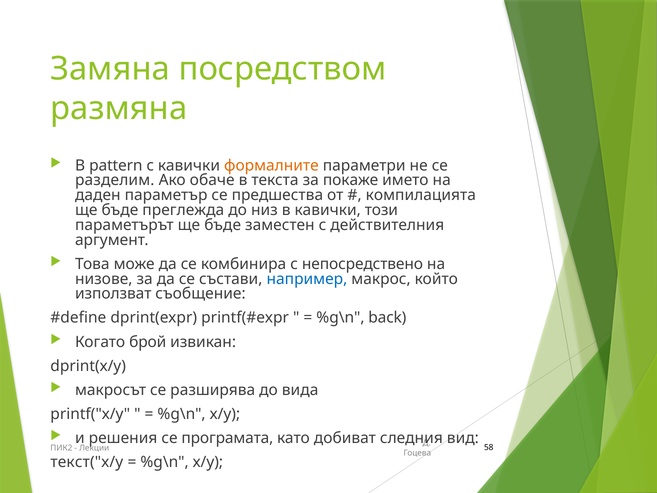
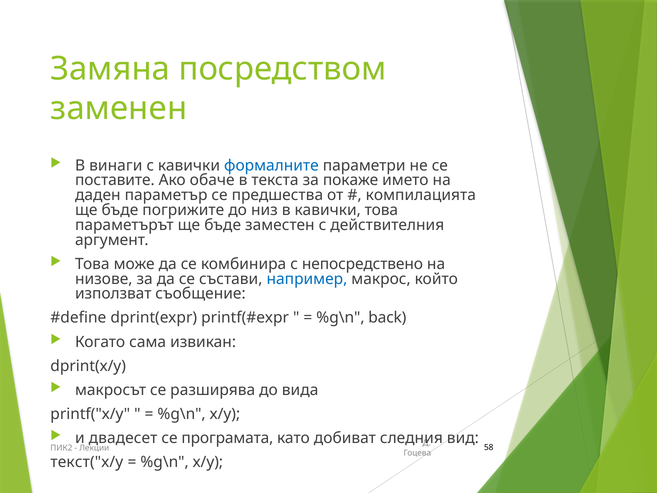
размяна: размяна -> заменен (119, 109)
pattern: pattern -> винаги (116, 165)
формалните colour: orange -> blue (271, 165)
разделим: разделим -> поставите (115, 180)
преглежда: преглежда -> погрижите (183, 210)
кавички този: този -> това (381, 210)
брой: брой -> сама (148, 342)
решения: решения -> двадесет (123, 438)
